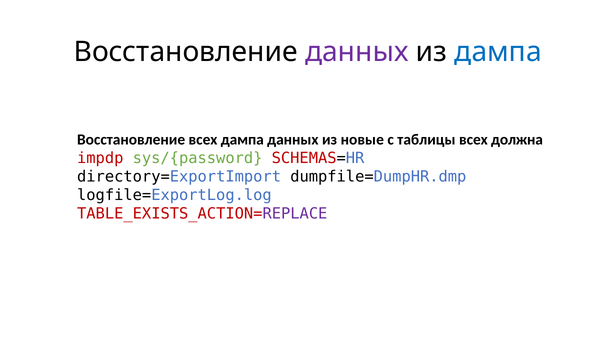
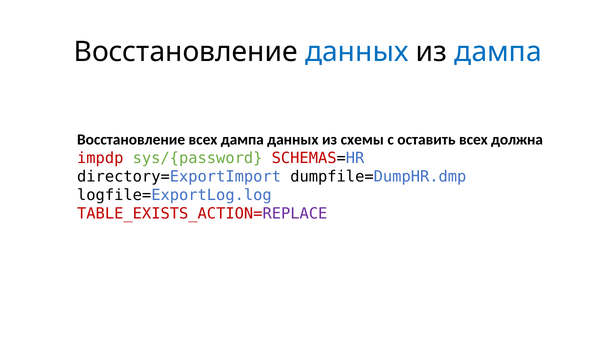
данных colour: purple -> blue (357, 52)
новые: новые -> схемы (362, 140)
таблицы: таблицы -> оставить (426, 140)
